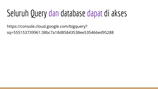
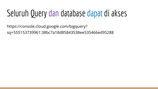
dapat colour: purple -> blue (95, 13)
